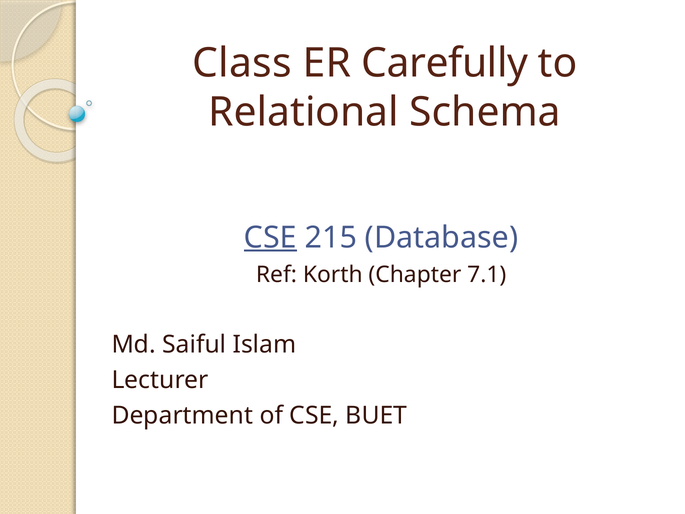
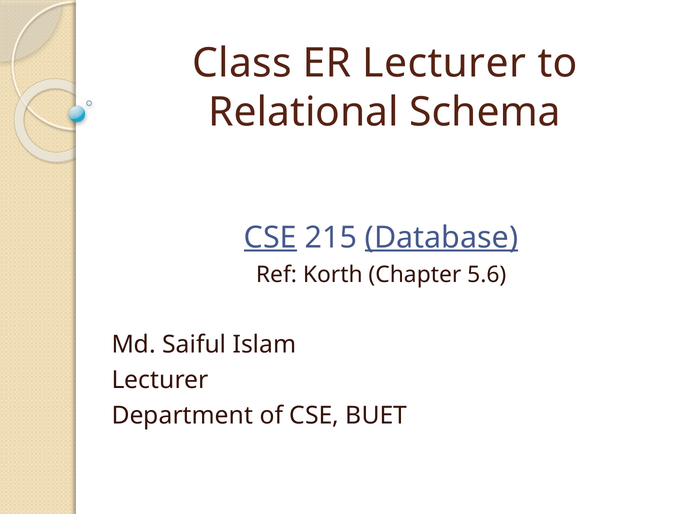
ER Carefully: Carefully -> Lecturer (444, 63)
Database underline: none -> present (442, 237)
7.1: 7.1 -> 5.6 (487, 274)
